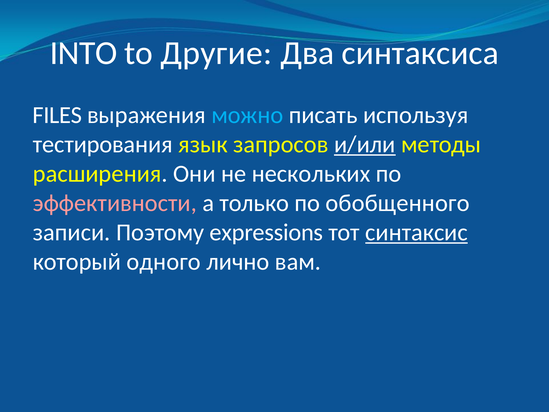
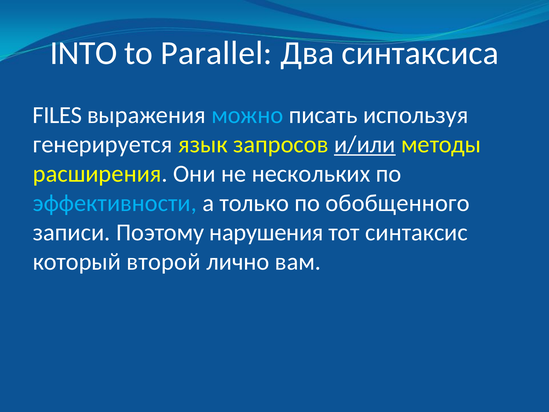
Другие: Другие -> Parallel (216, 53)
тестирования: тестирования -> генерируется (103, 144)
эффективности colour: pink -> light blue (115, 203)
expressions: expressions -> нарушения (266, 232)
синтаксис underline: present -> none (417, 232)
одного: одного -> второй (164, 262)
